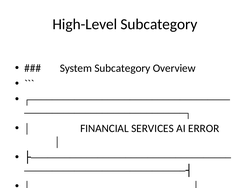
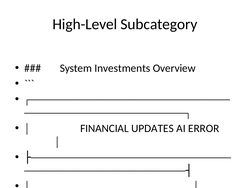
System Subcategory: Subcategory -> Investments (122, 68)
SERVICES: SERVICES -> UPDATES (152, 128)
